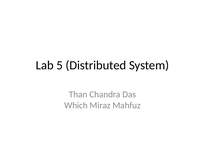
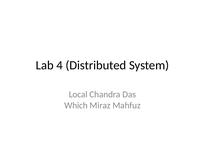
5: 5 -> 4 (60, 65)
Than: Than -> Local (78, 94)
